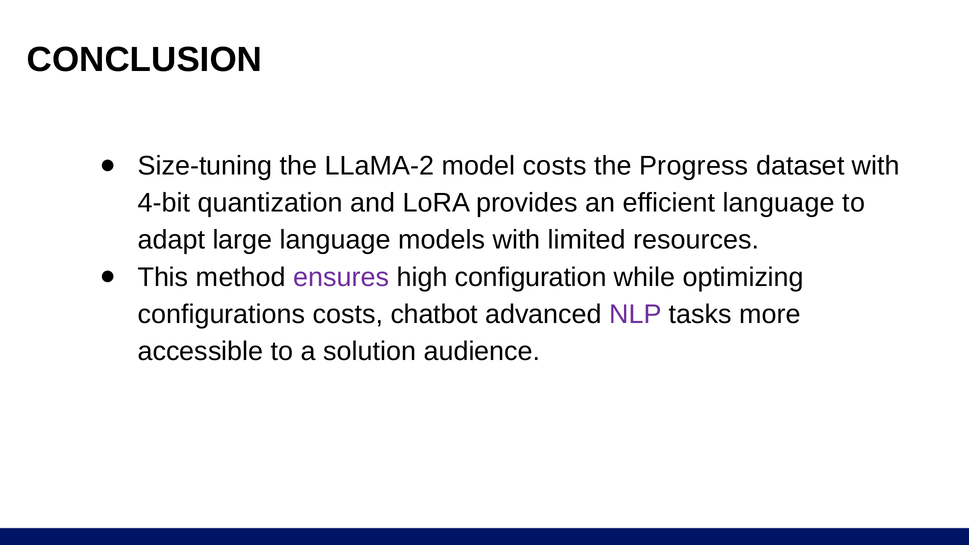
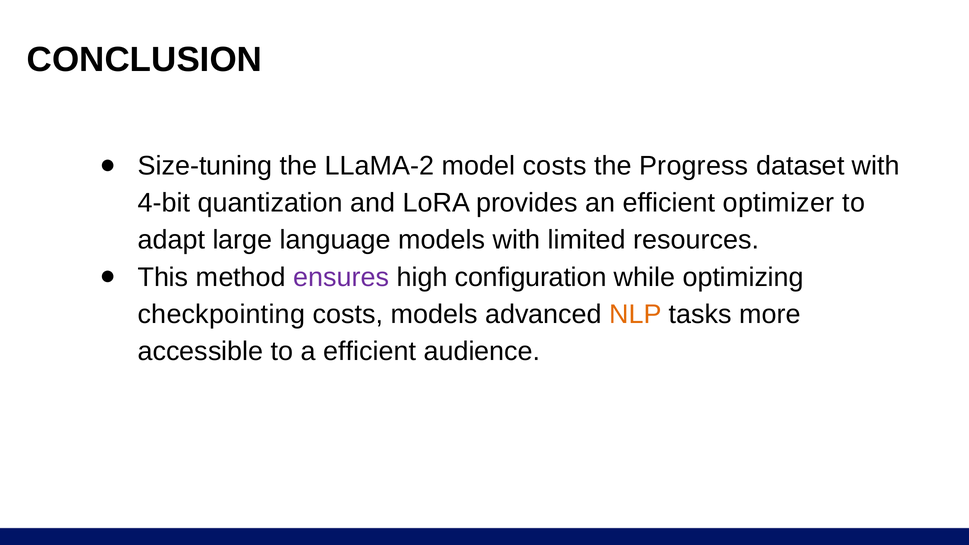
efficient language: language -> optimizer (779, 203)
configurations: configurations -> checkpointing (221, 314)
costs chatbot: chatbot -> models (434, 314)
NLP colour: purple -> orange (636, 314)
a solution: solution -> efficient (370, 351)
